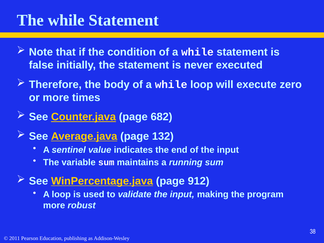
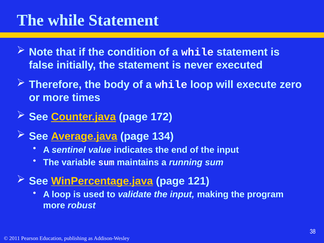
682: 682 -> 172 (161, 117)
132: 132 -> 134 (163, 136)
912: 912 -> 121 (199, 181)
